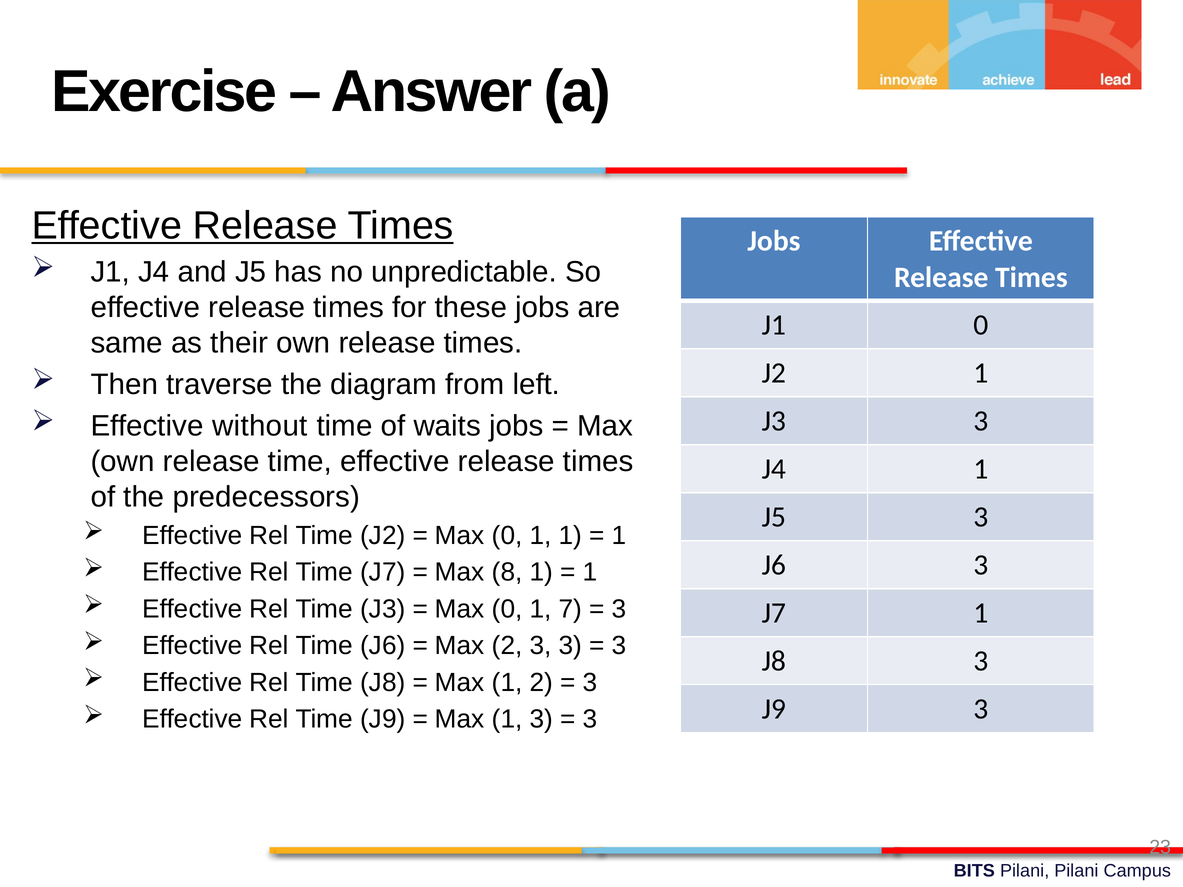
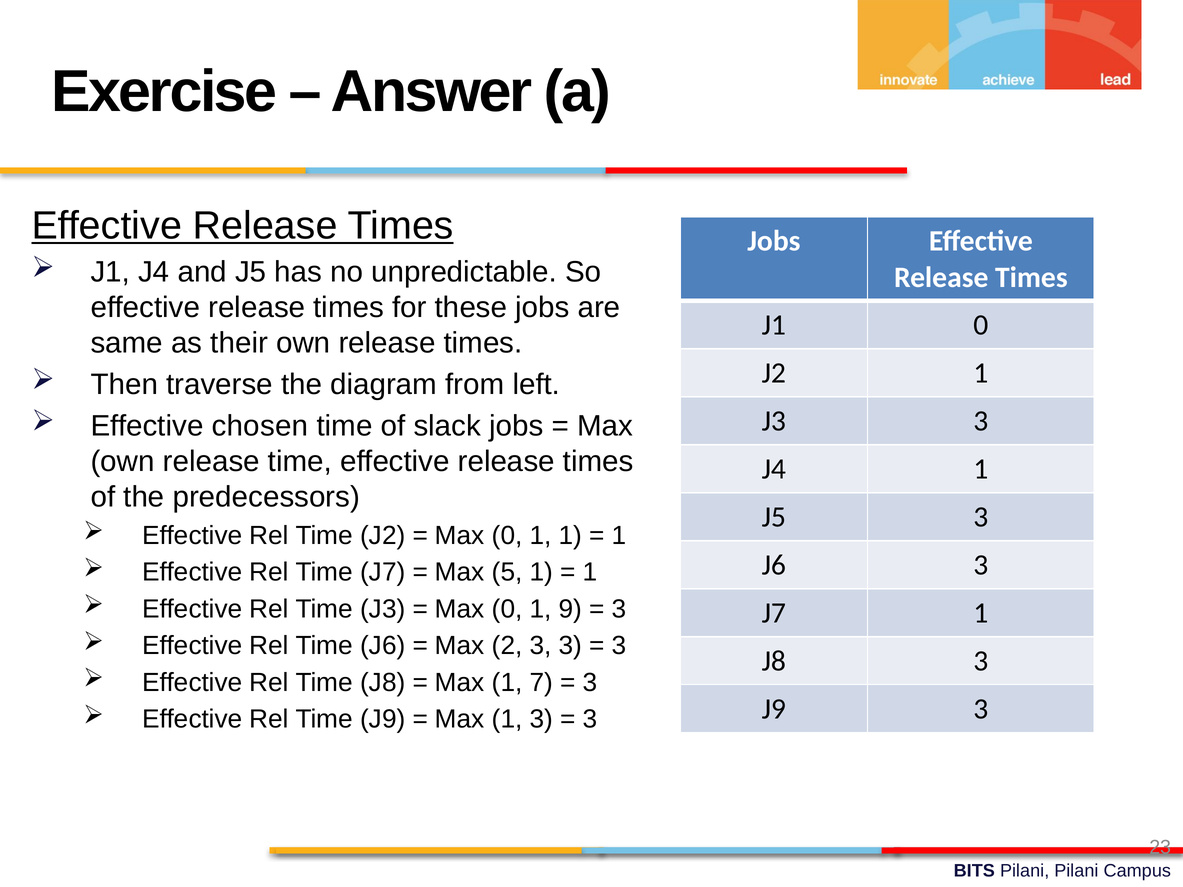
without: without -> chosen (260, 426)
waits: waits -> slack (447, 426)
8: 8 -> 5 (507, 572)
7: 7 -> 9 (570, 609)
1 2: 2 -> 7 (541, 683)
